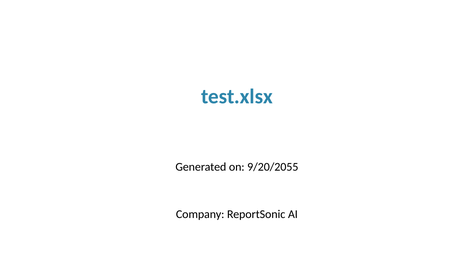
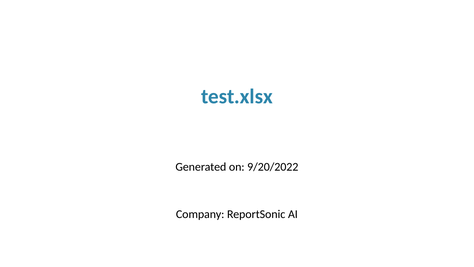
9/20/2055: 9/20/2055 -> 9/20/2022 (273, 167)
